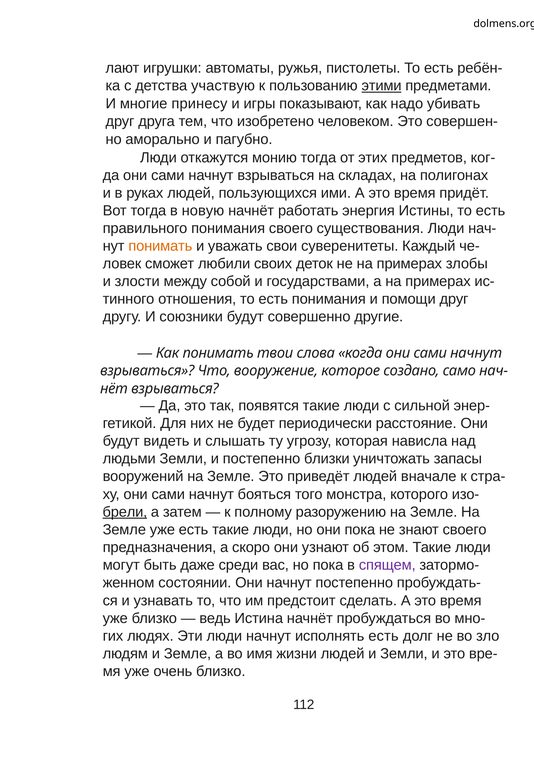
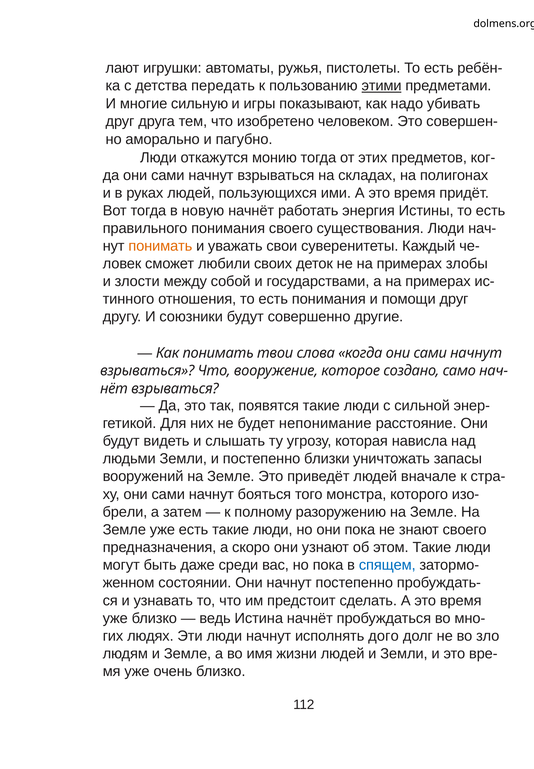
участвую: участвую -> передать (223, 86)
принесу: принесу -> сильную (200, 104)
периодически: периодически -> непонимание (325, 423)
брели underline: present -> none (125, 512)
спящем colour: purple -> blue (387, 565)
исполнять есть: есть -> дого (383, 636)
